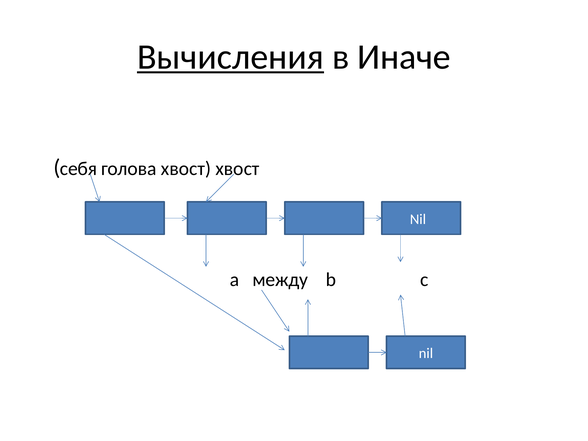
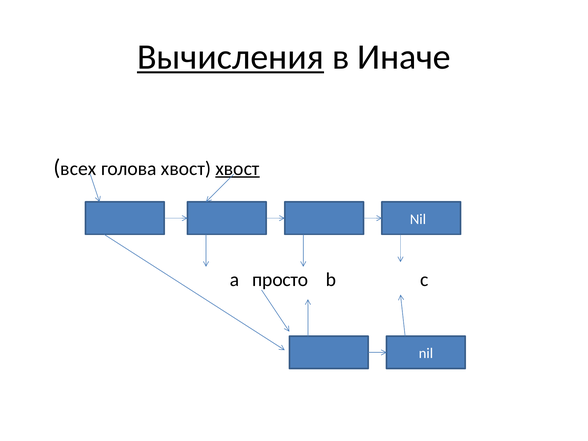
себя: себя -> всех (78, 169)
хвост underline: none -> present (237, 169)
между: между -> просто (280, 280)
